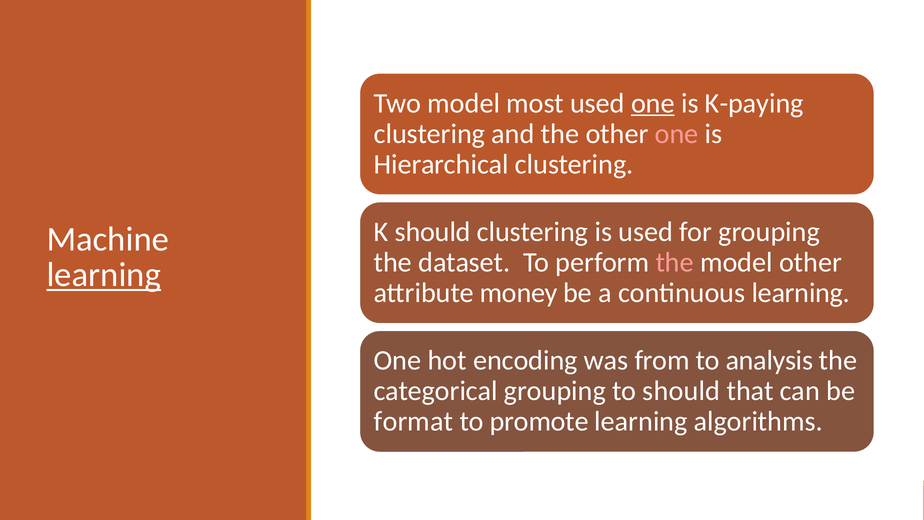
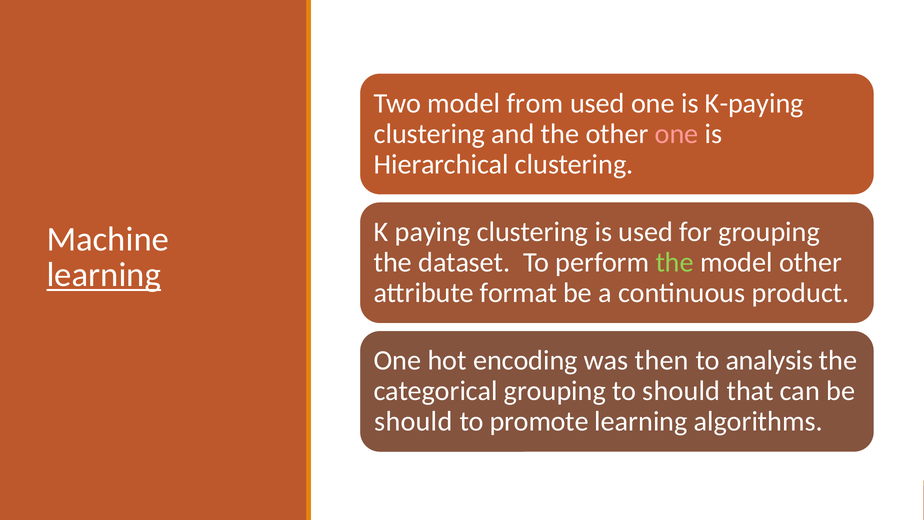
most: most -> from (535, 103)
one underline: present -> none (653, 103)
K should: should -> paying (433, 232)
the colour: pink -> light green (675, 262)
money: money -> format (519, 293)
continuous learning: learning -> product (801, 293)
from: from -> then (662, 361)
format: format -> should (413, 421)
